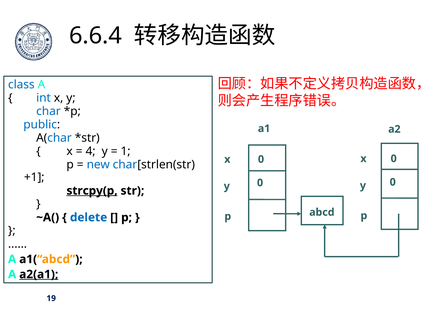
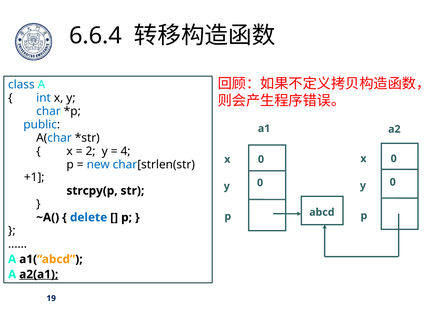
4: 4 -> 2 (91, 151)
1: 1 -> 4 (126, 151)
strcpy(p underline: present -> none (92, 191)
